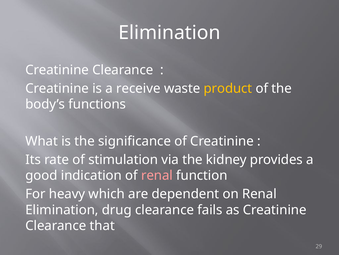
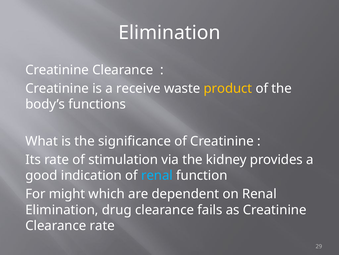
renal colour: pink -> light blue (157, 175)
heavy: heavy -> might (67, 194)
Clearance that: that -> rate (102, 225)
